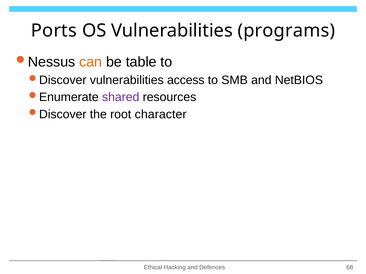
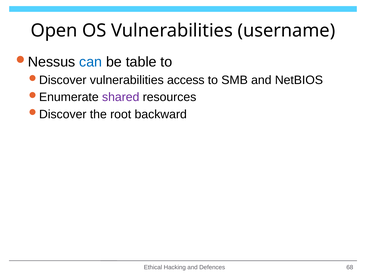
Ports: Ports -> Open (54, 31)
programs: programs -> username (286, 31)
can colour: orange -> blue (91, 62)
character: character -> backward (161, 114)
